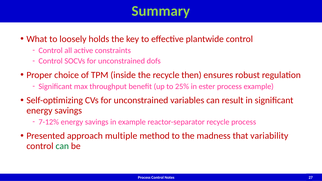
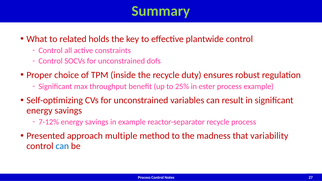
loosely: loosely -> related (73, 39)
then: then -> duty (191, 75)
can colour: green -> blue (62, 146)
